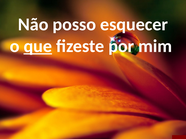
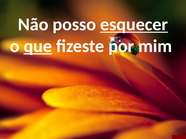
esquecer underline: none -> present (134, 25)
